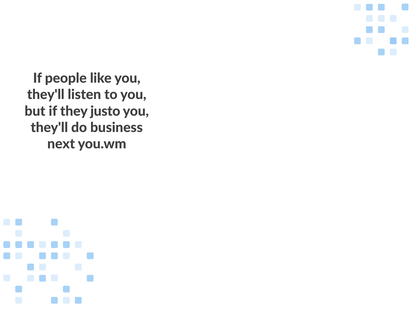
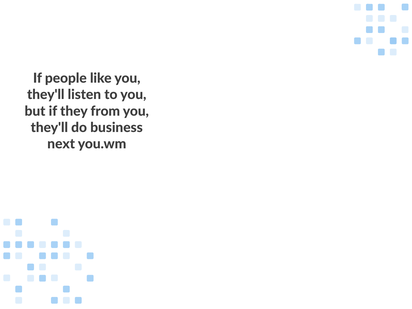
justo: justo -> from (105, 111)
